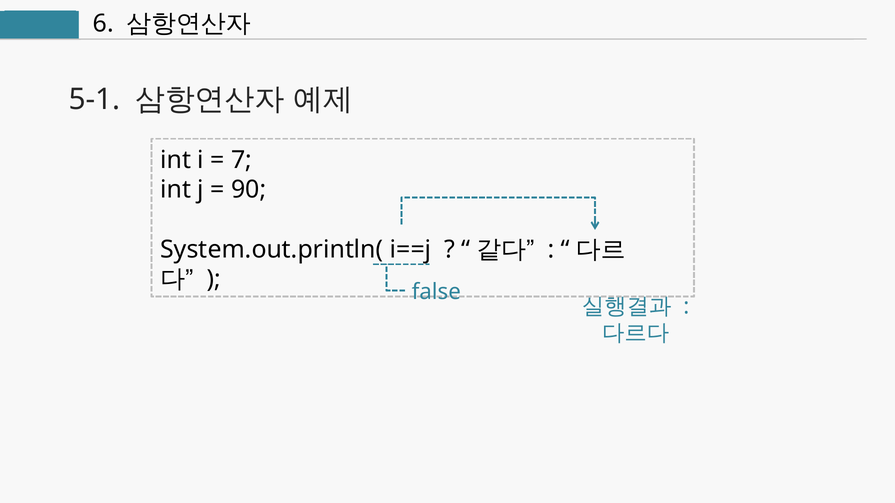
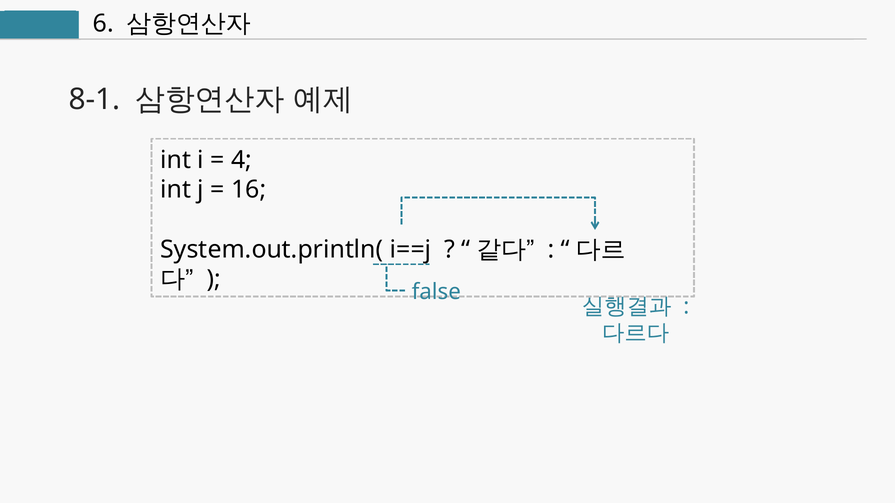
5-1: 5-1 -> 8-1 (95, 100)
7: 7 -> 4 (242, 160)
90: 90 -> 16 (249, 190)
